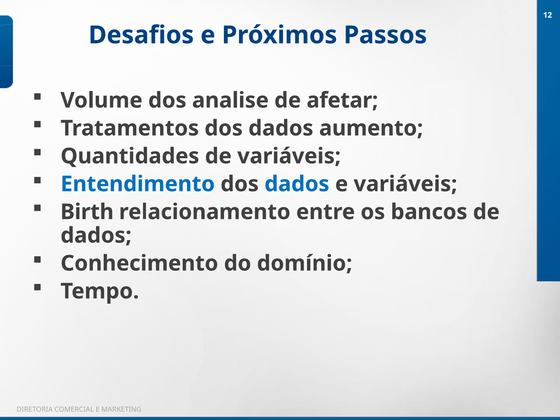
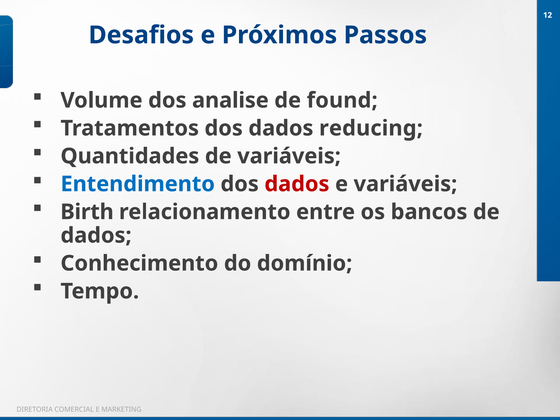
afetar: afetar -> found (342, 100)
aumento: aumento -> reducing (371, 128)
dados colour: blue -> red (297, 184)
